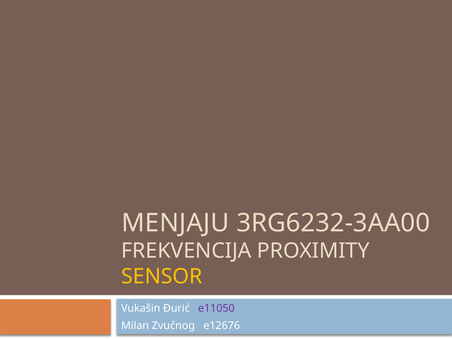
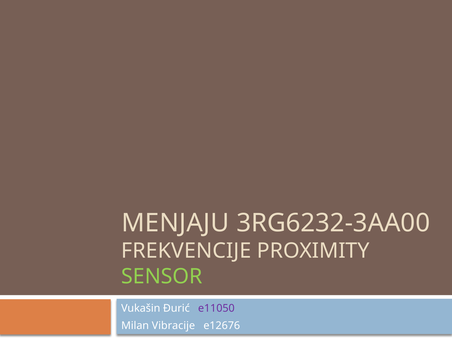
FREKVENCIJA: FREKVENCIJA -> FREKVENCIJE (186, 251)
SENSOR colour: yellow -> light green (162, 276)
Zvučnog: Zvučnog -> Vibracije (173, 326)
